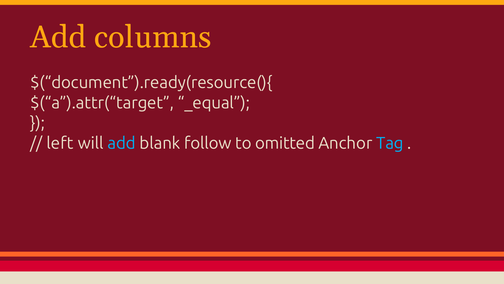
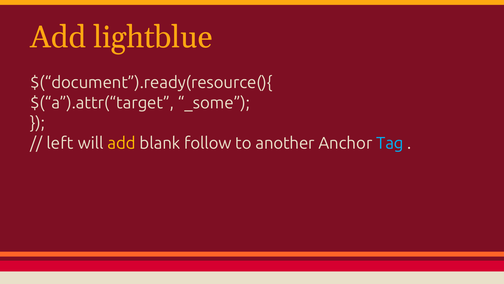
columns: columns -> lightblue (153, 37)
_equal: _equal -> _some (214, 103)
add colour: light blue -> yellow (122, 143)
omitted: omitted -> another (285, 143)
